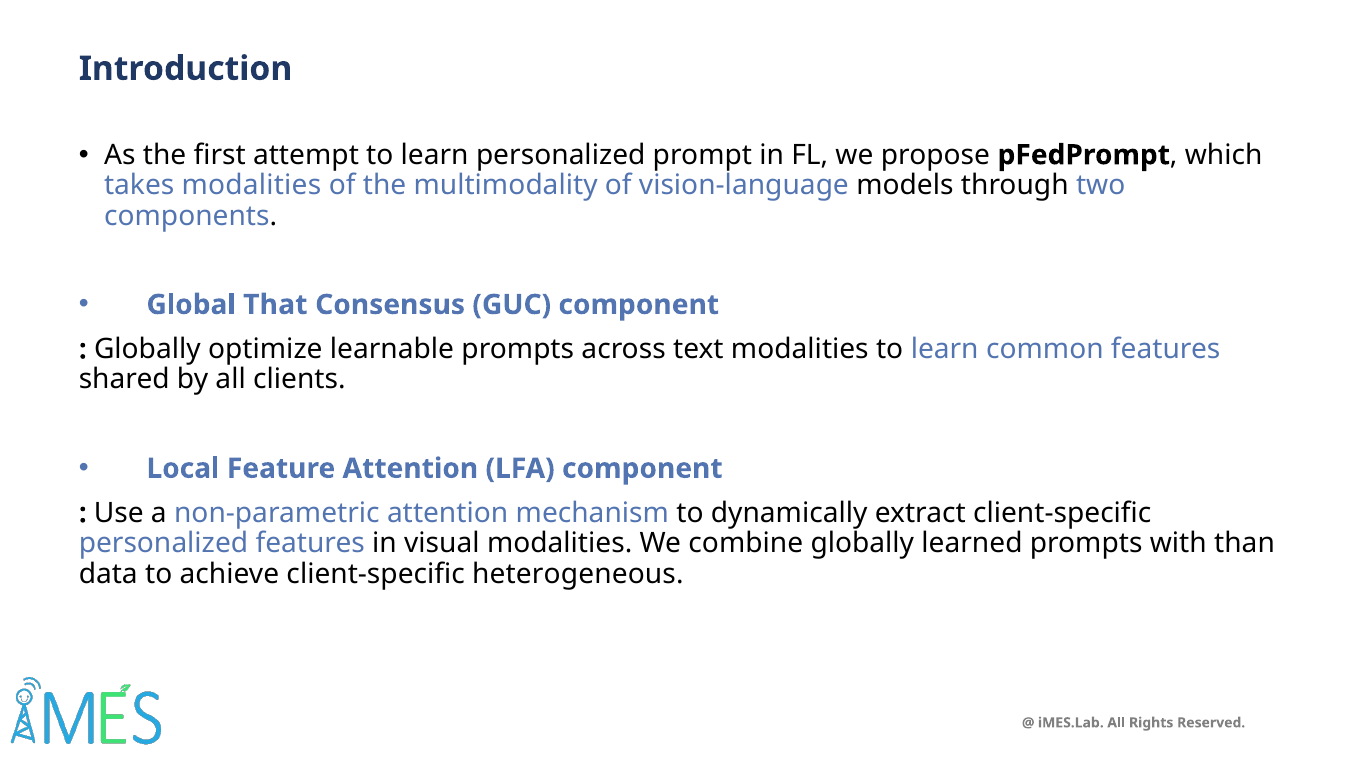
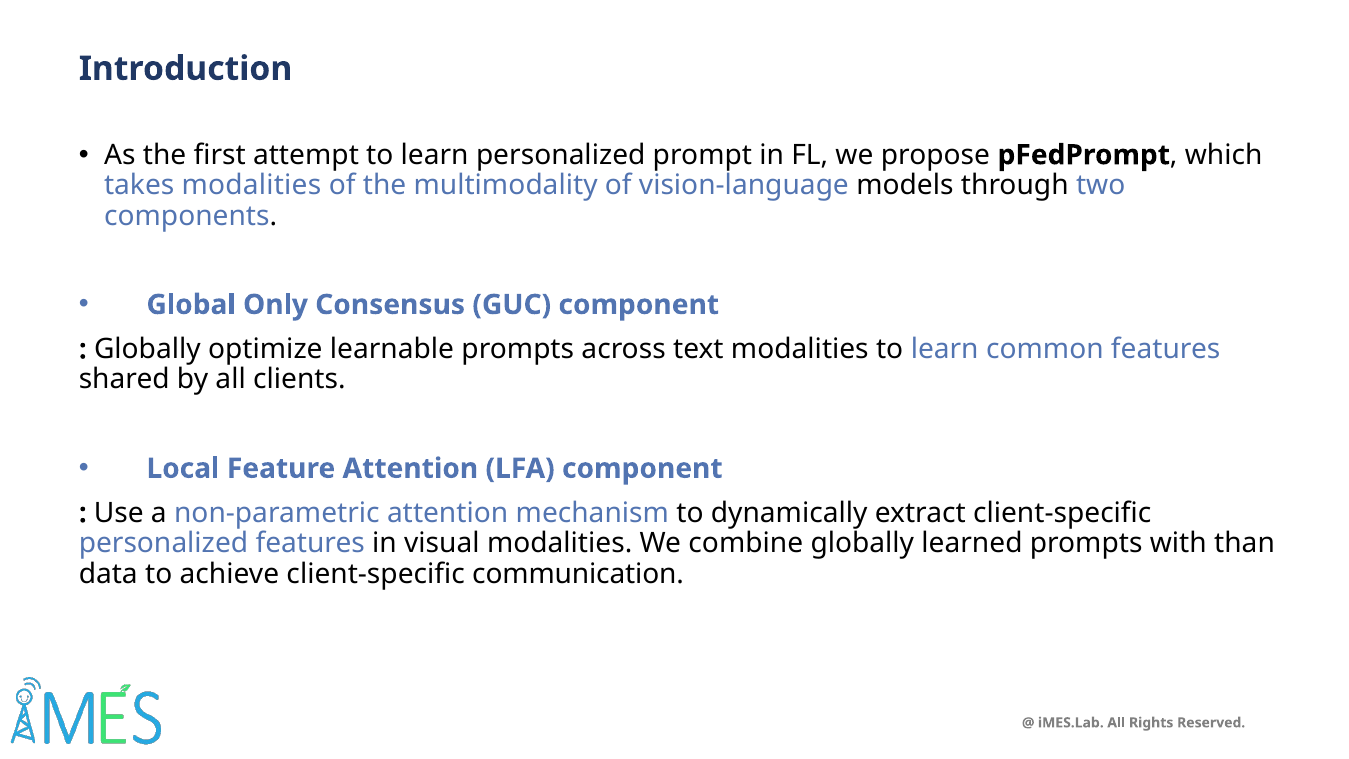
That: That -> Only (275, 305)
heterogeneous: heterogeneous -> communication (578, 574)
